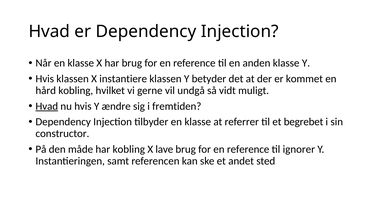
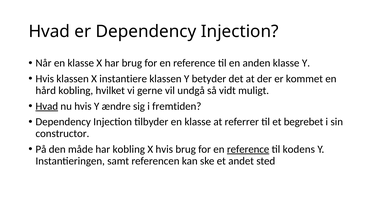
X lave: lave -> hvis (164, 150)
reference underline: none -> present (248, 150)
ignorer: ignorer -> kodens (299, 150)
